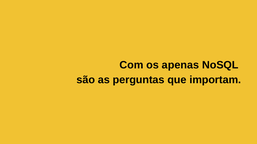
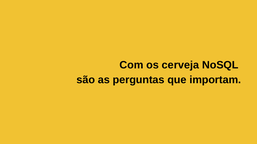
apenas: apenas -> cerveja (180, 65)
